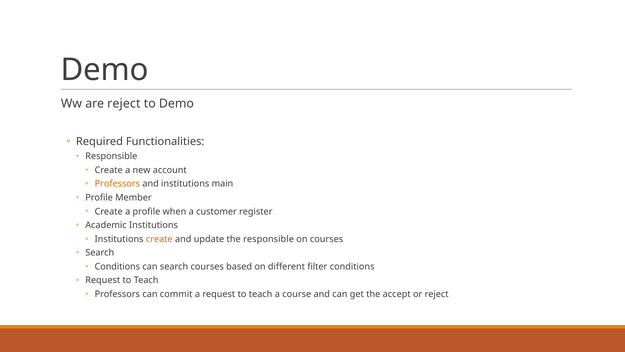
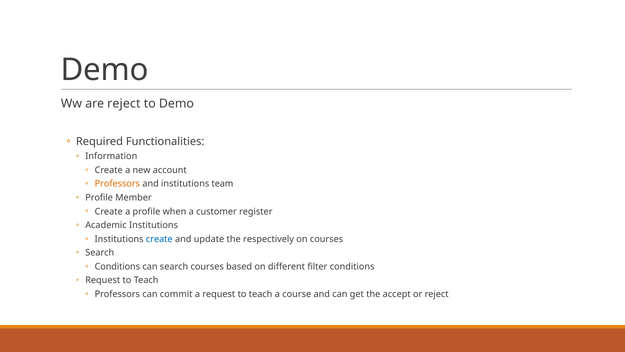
Responsible: Responsible -> Information (111, 156)
main: main -> team (222, 184)
create colour: orange -> blue (159, 239)
the responsible: responsible -> respectively (269, 239)
